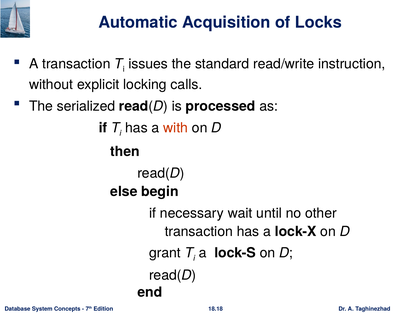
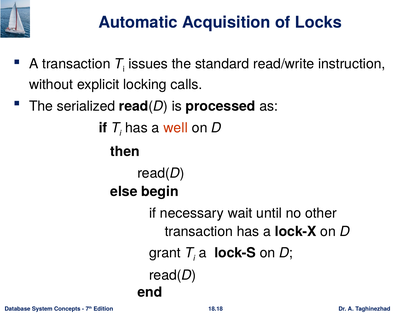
with: with -> well (176, 128)
